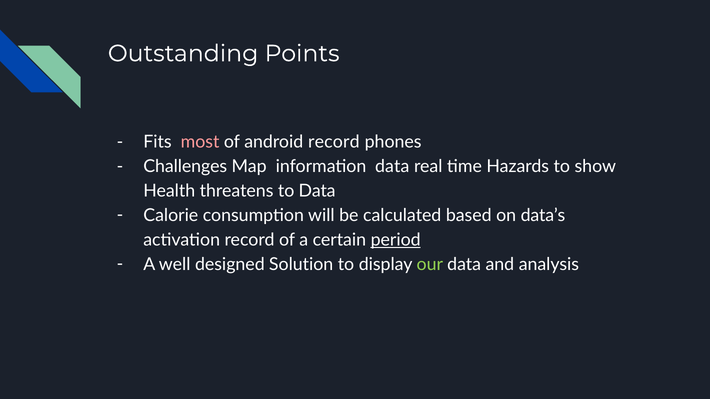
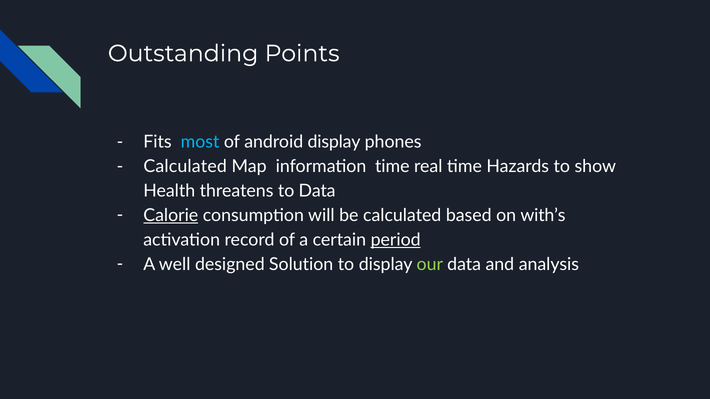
most colour: pink -> light blue (200, 142)
android record: record -> display (334, 142)
Challenges: Challenges -> Calculated (185, 167)
information data: data -> time (392, 167)
Calorie underline: none -> present (171, 216)
data’s: data’s -> with’s (543, 216)
